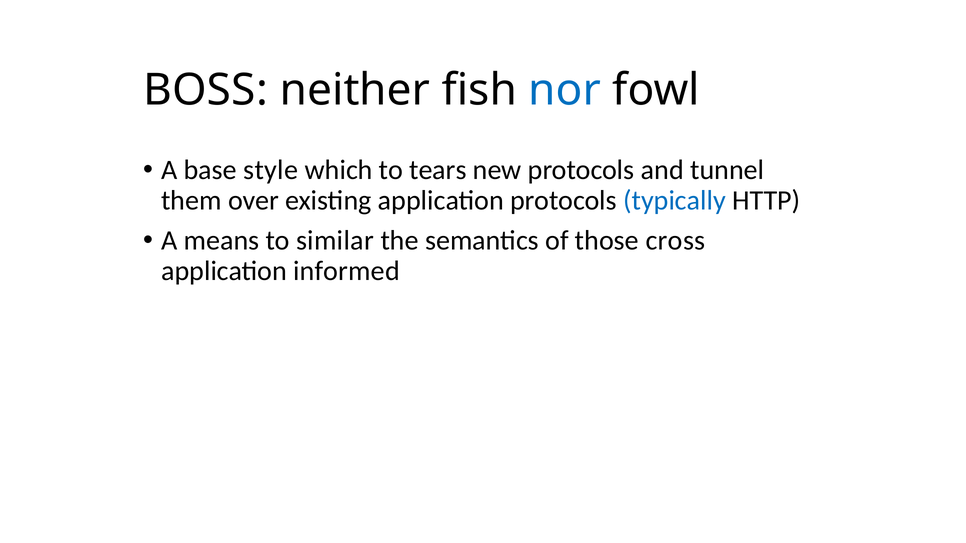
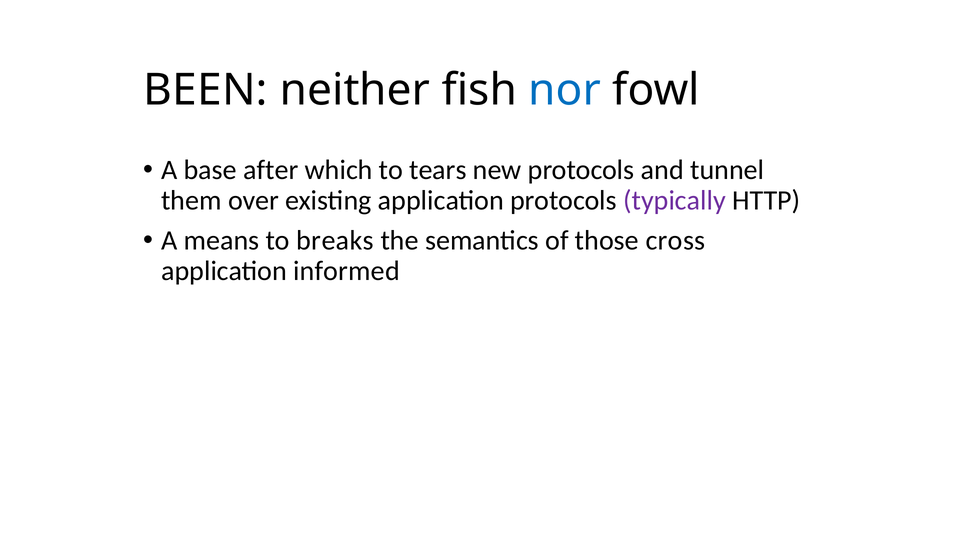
BOSS: BOSS -> BEEN (205, 90)
style: style -> after (271, 170)
typically colour: blue -> purple (675, 200)
similar: similar -> breaks (335, 241)
